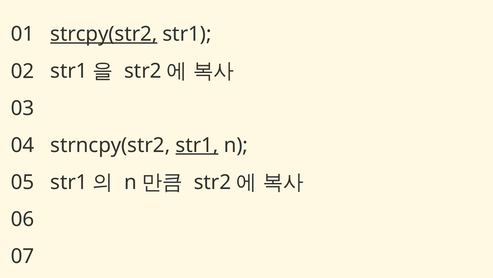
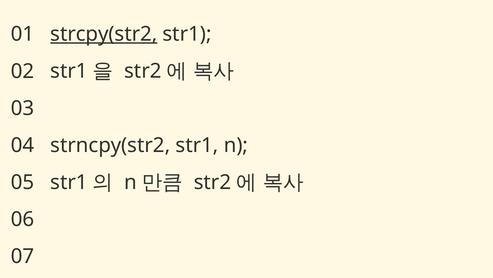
str1 underline: present -> none (197, 145)
